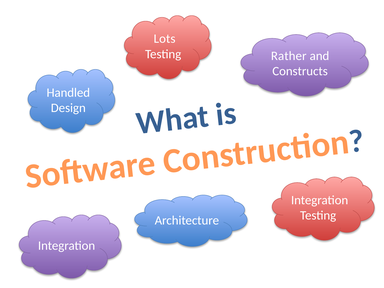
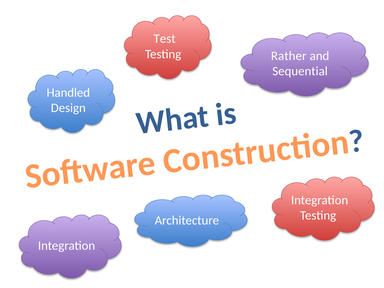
Lots: Lots -> Test (165, 39)
Constructs: Constructs -> Sequential (300, 71)
